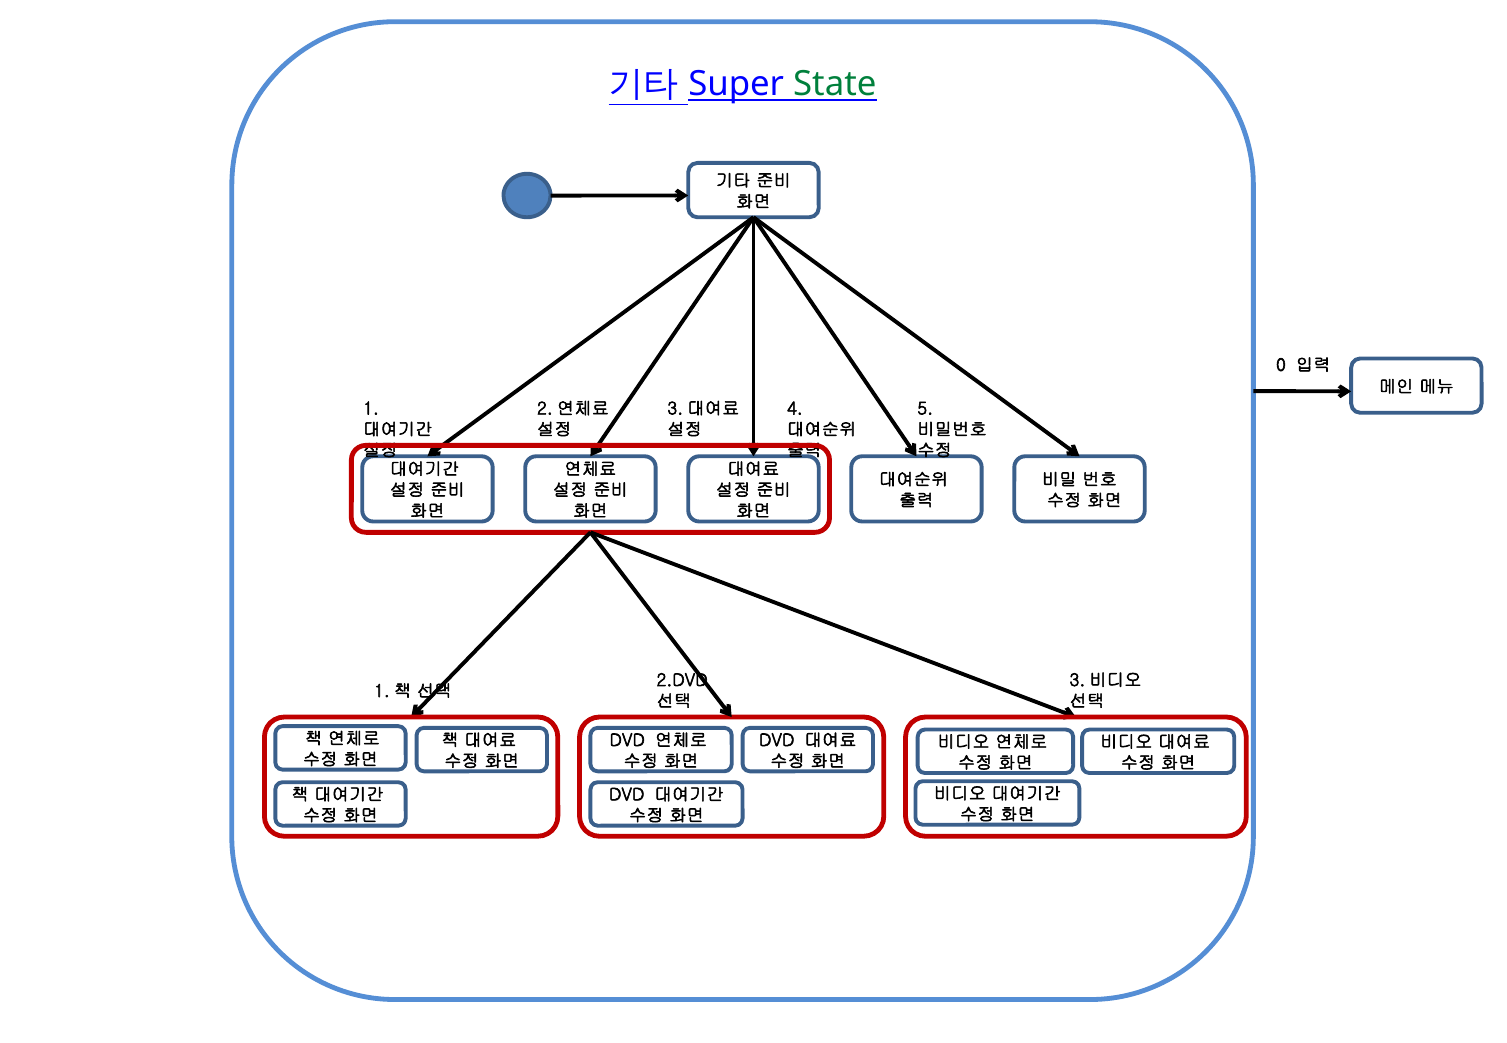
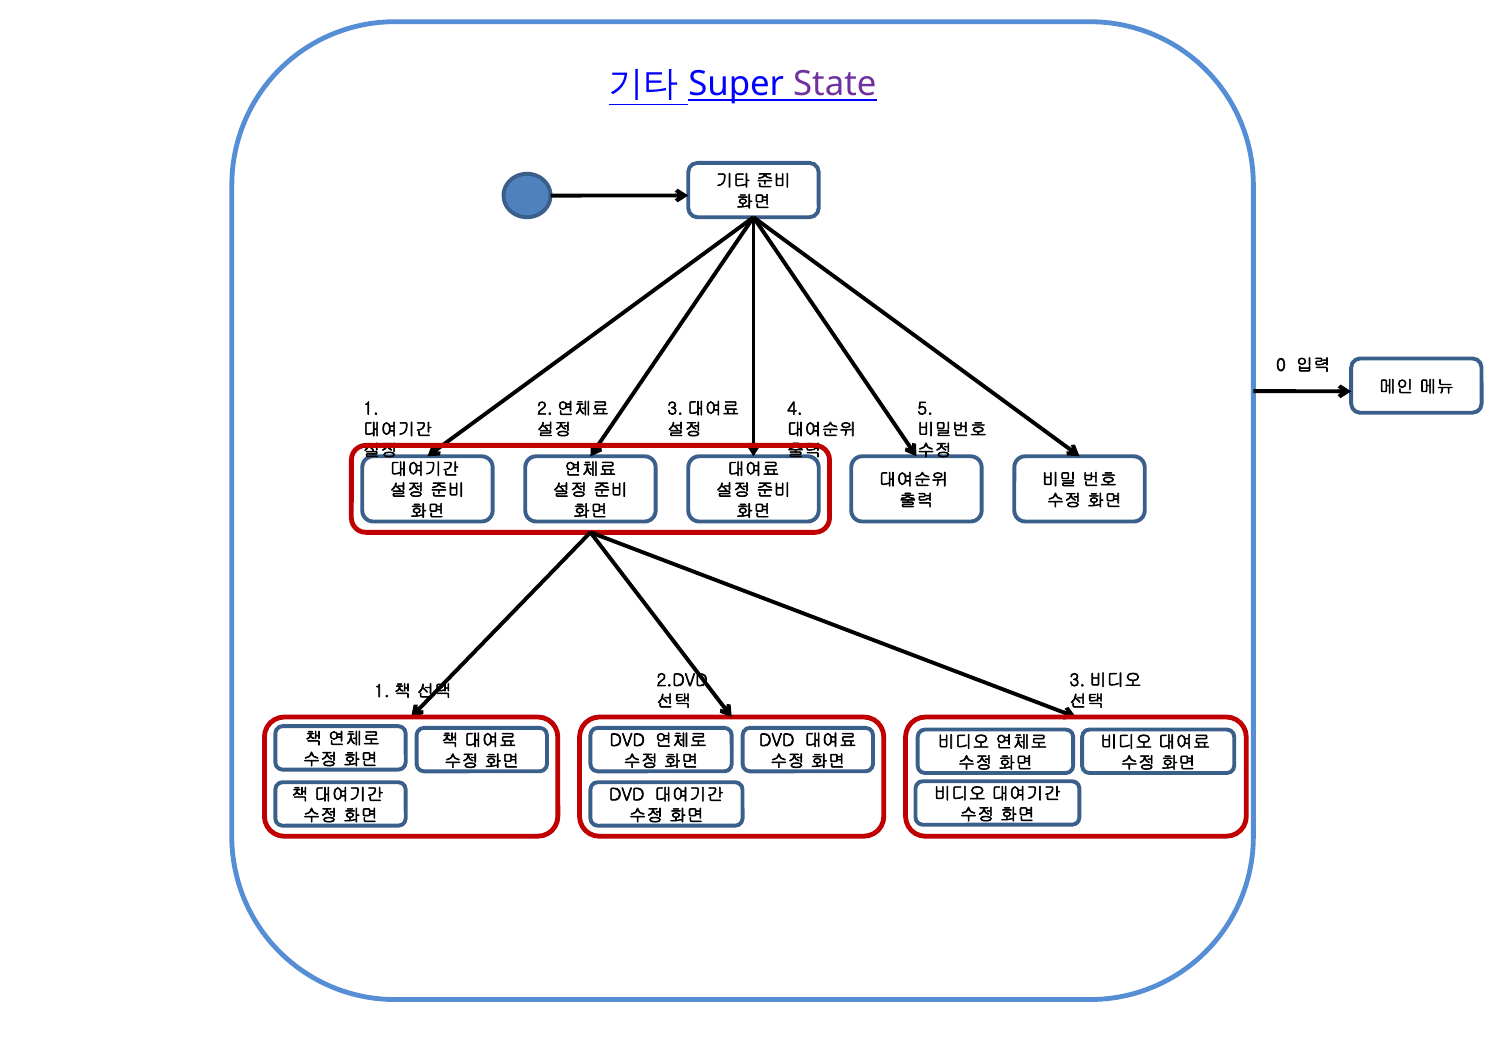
State colour: green -> purple (835, 84)
